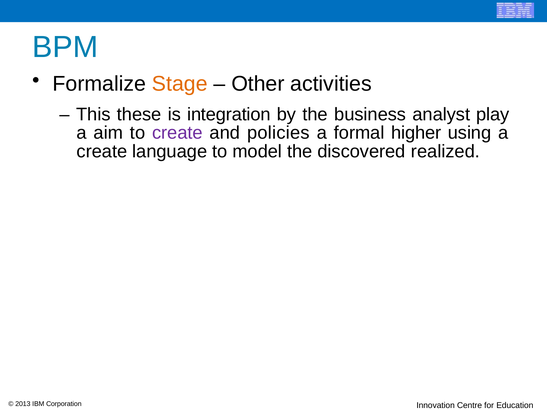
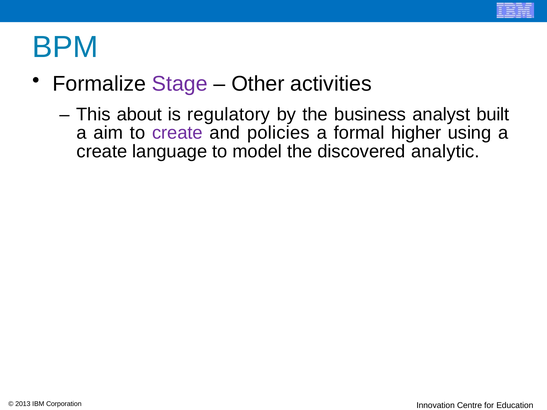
Stage colour: orange -> purple (180, 84)
these: these -> about (139, 115)
integration: integration -> regulatory (229, 115)
play: play -> built (493, 115)
realized: realized -> analytic (445, 151)
